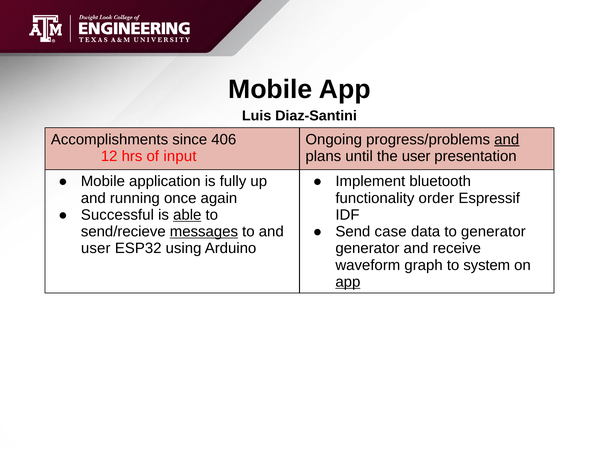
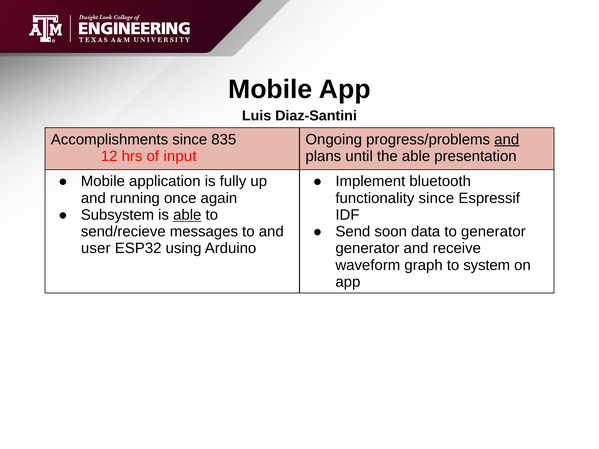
406: 406 -> 835 (224, 140)
the user: user -> able (416, 156)
functionality order: order -> since (436, 198)
Successful: Successful -> Subsystem (117, 215)
messages underline: present -> none (204, 232)
case: case -> soon (391, 232)
app underline: present -> none (348, 282)
